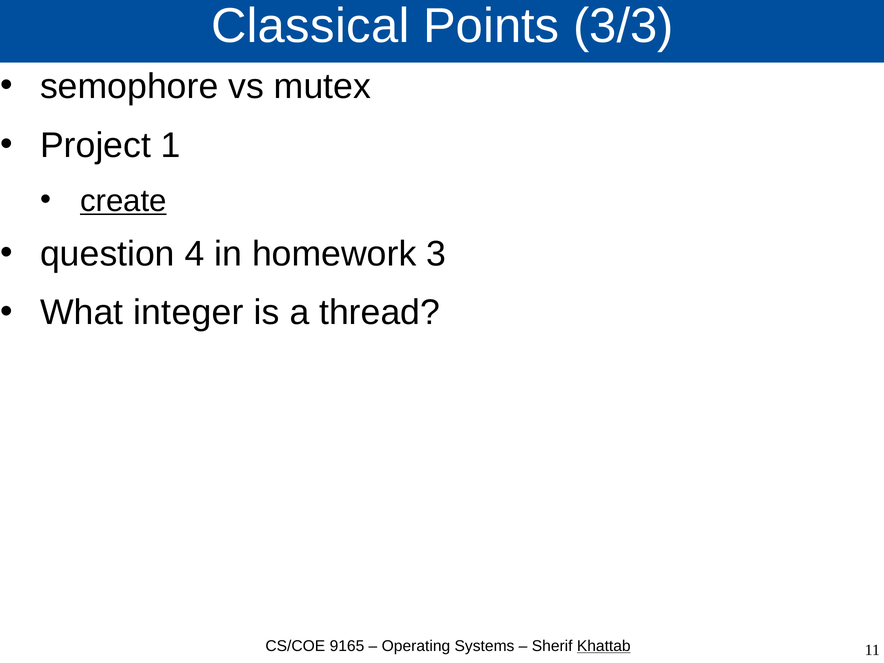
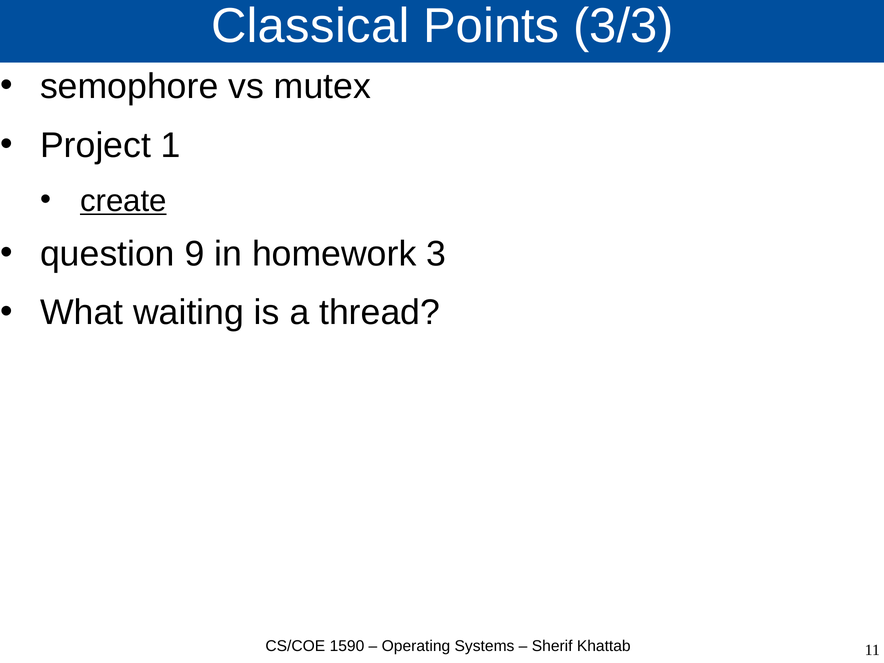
4: 4 -> 9 (195, 254)
integer: integer -> waiting (189, 313)
9165: 9165 -> 1590 (347, 646)
Khattab underline: present -> none (604, 646)
